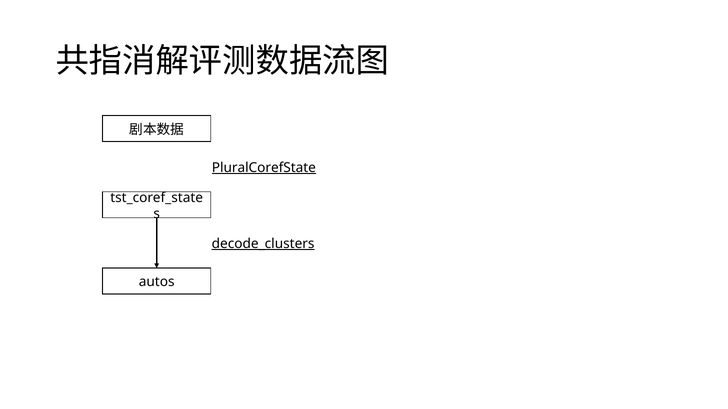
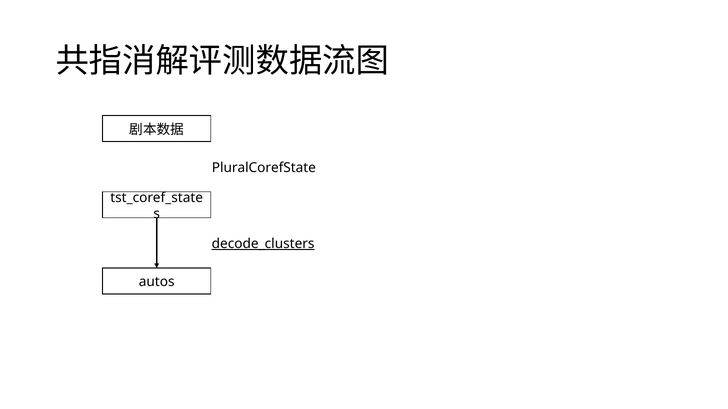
PluralCorefState underline: present -> none (264, 168)
